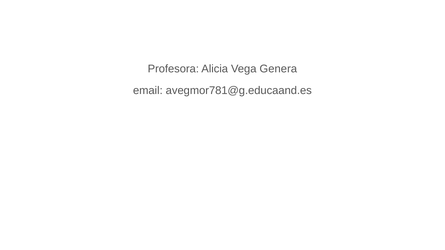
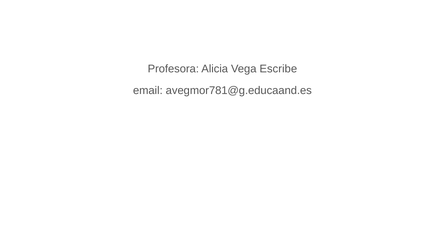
Genera: Genera -> Escribe (278, 69)
